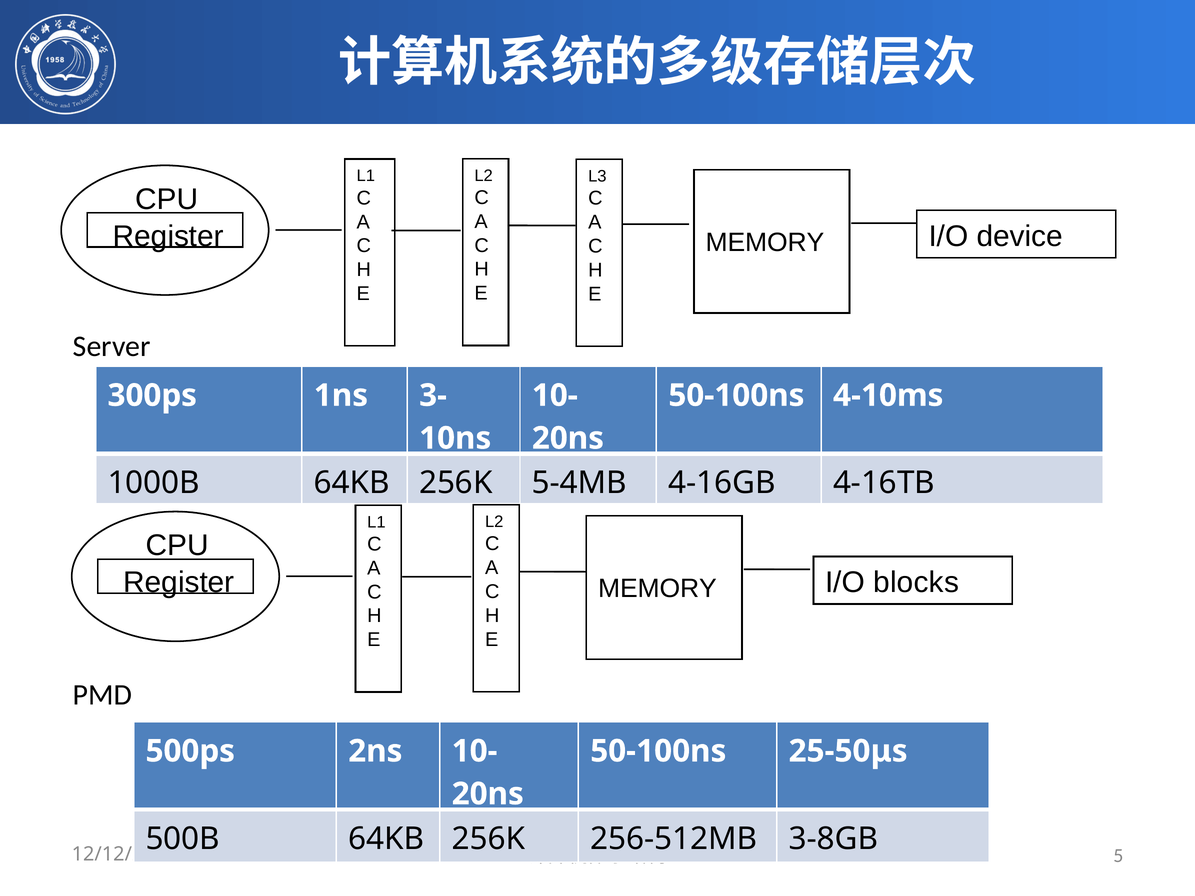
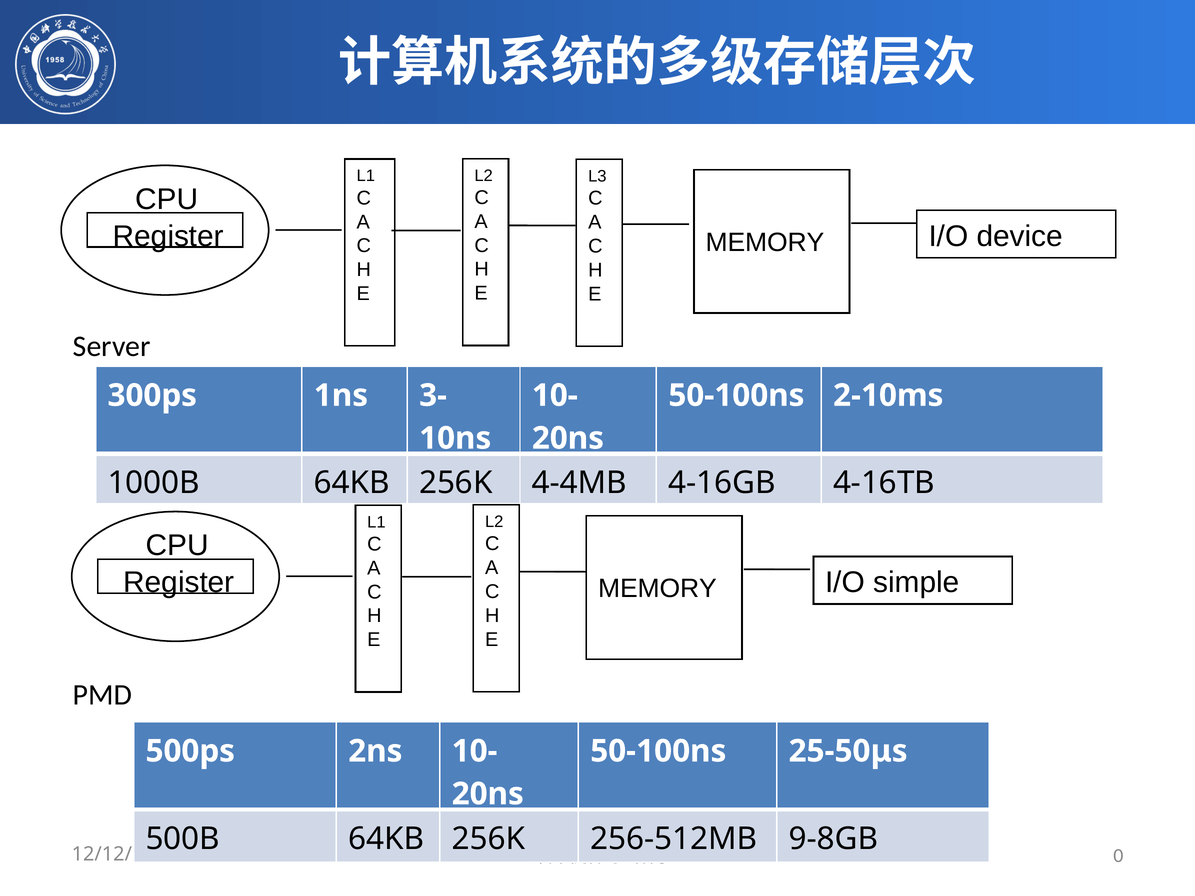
4-10ms: 4-10ms -> 2-10ms (888, 396)
5-4MB: 5-4MB -> 4-4MB (579, 483)
blocks: blocks -> simple (916, 583)
3-8GB: 3-8GB -> 9-8GB (833, 839)
5: 5 -> 0 (1118, 856)
